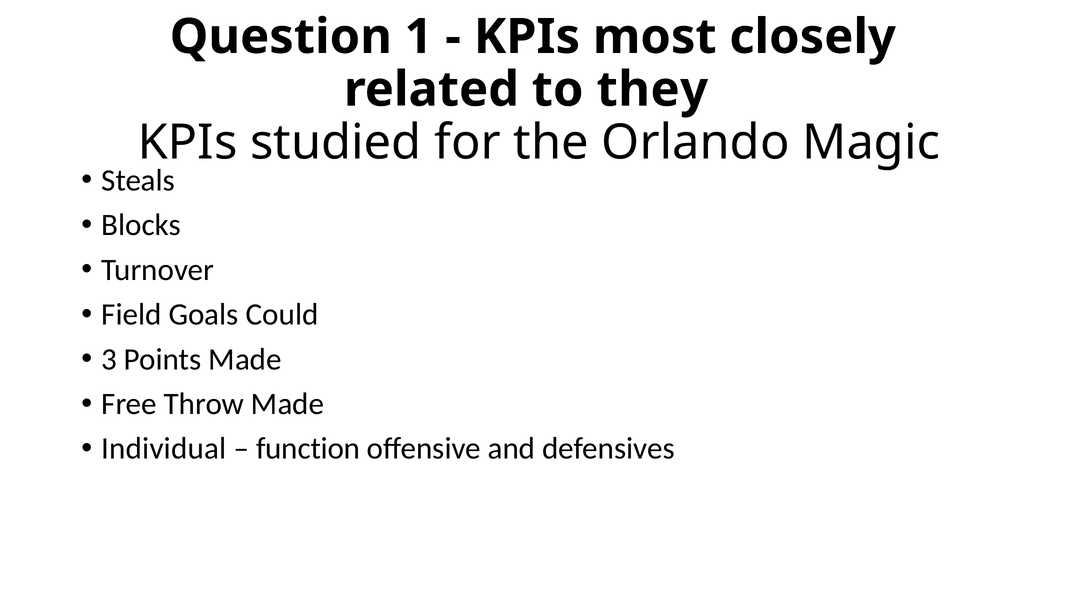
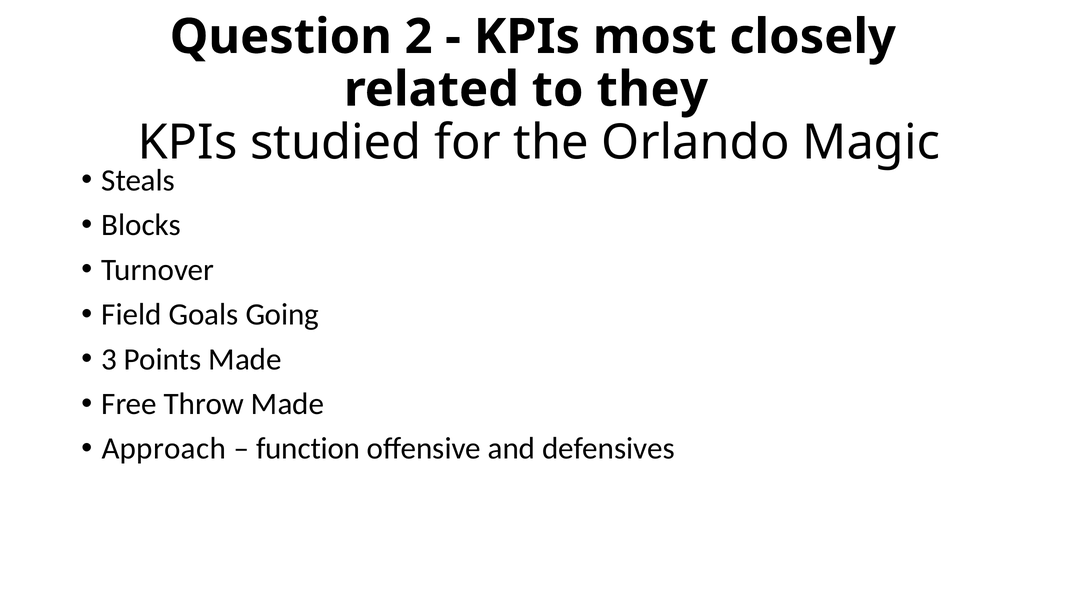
1: 1 -> 2 (419, 37)
Could: Could -> Going (282, 314)
Individual: Individual -> Approach (164, 448)
